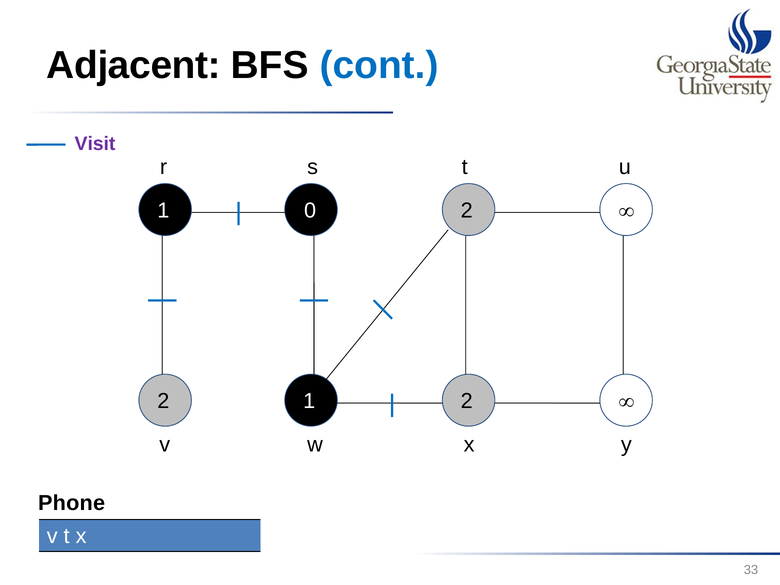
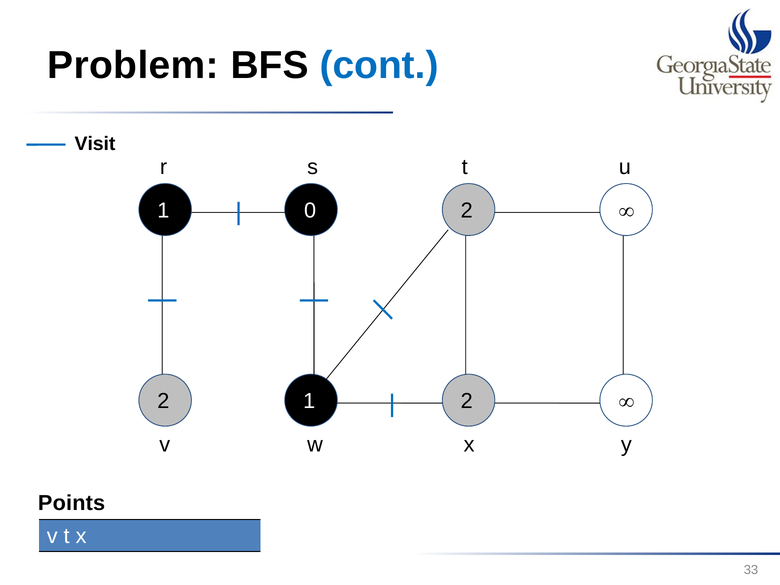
Adjacent: Adjacent -> Problem (133, 66)
Visit colour: purple -> black (95, 144)
Phone: Phone -> Points (72, 503)
